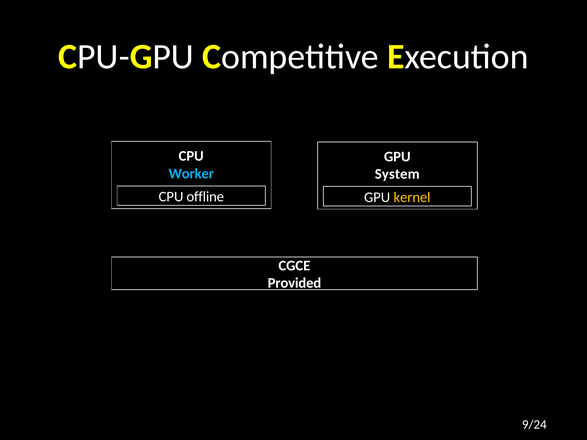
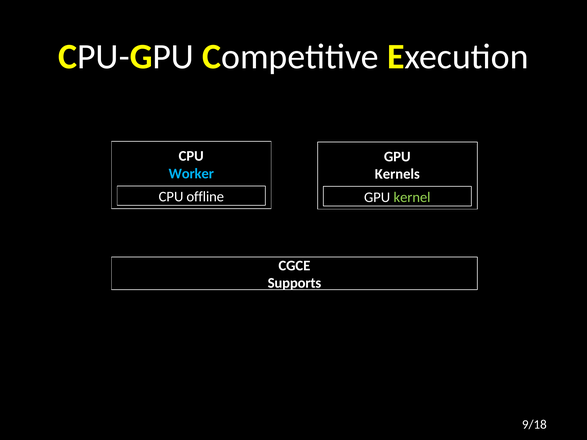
System: System -> Kernels (397, 174)
kernel colour: yellow -> light green (412, 197)
Provided: Provided -> Supports (294, 283)
9/24: 9/24 -> 9/18 (534, 425)
